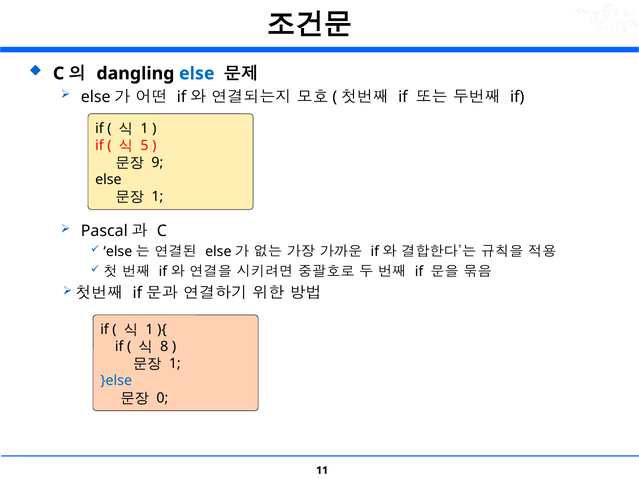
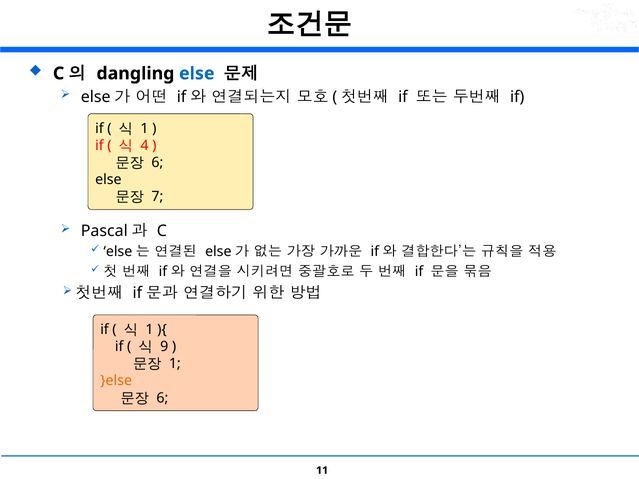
5: 5 -> 4 (145, 146)
9: 9 -> 6 (157, 163)
1: 1 -> 7 (157, 197)
8: 8 -> 9 (164, 347)
}else colour: blue -> orange (116, 381)
0: 0 -> 6 (162, 398)
